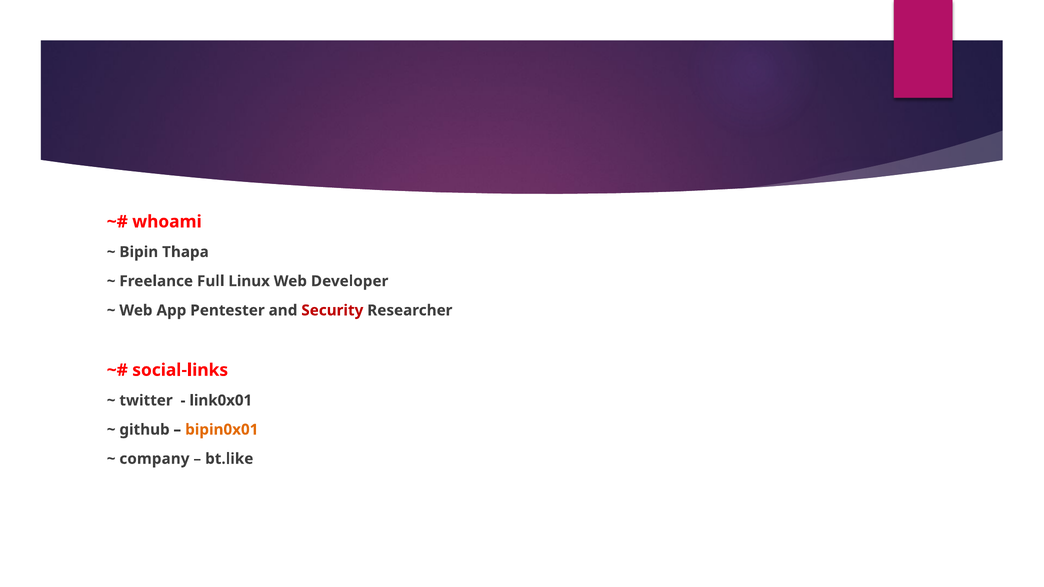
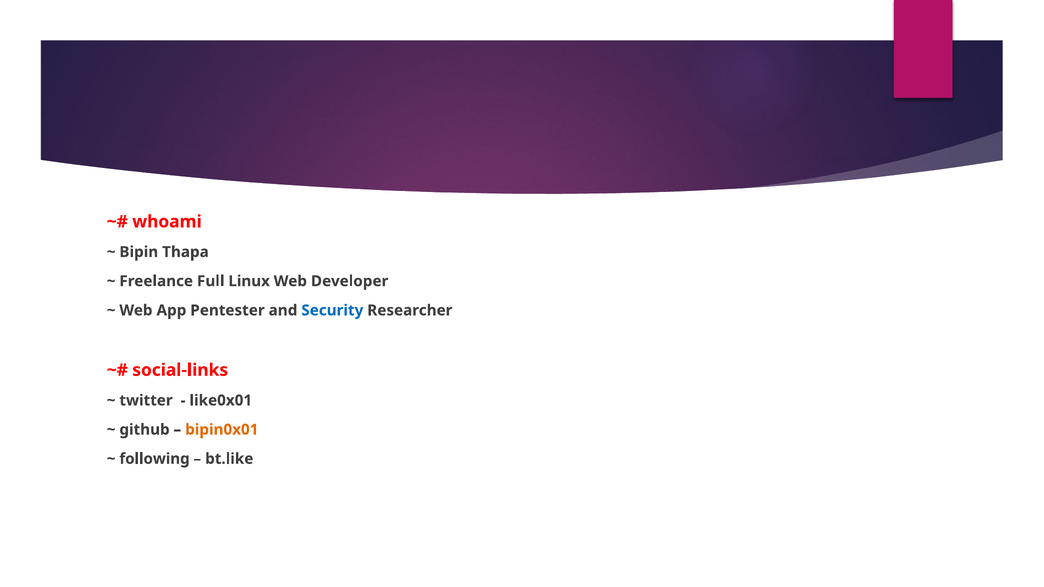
Security colour: red -> blue (332, 310)
link0x01: link0x01 -> like0x01 (221, 401)
company: company -> following (155, 459)
